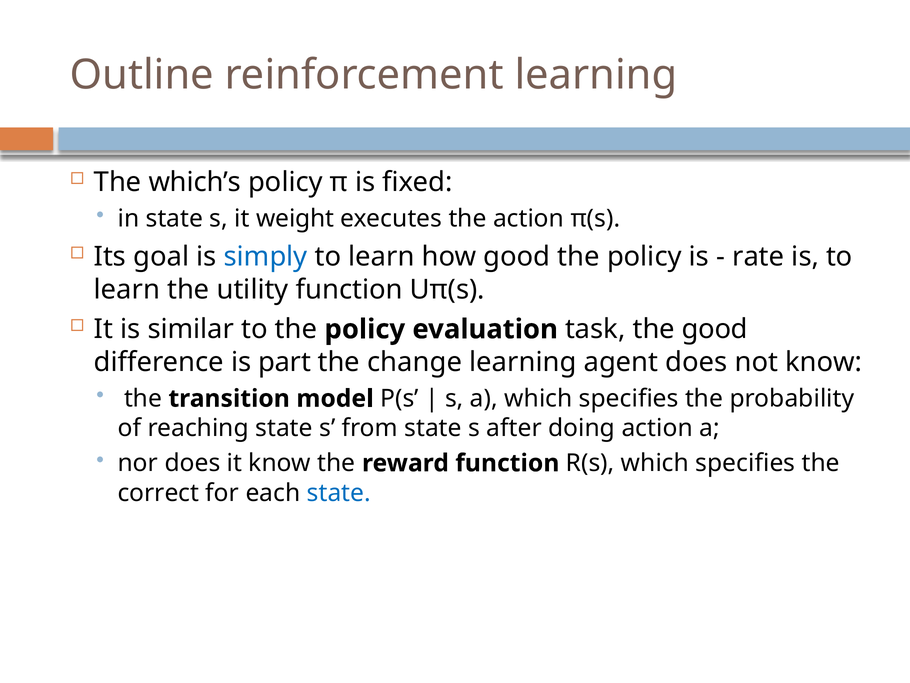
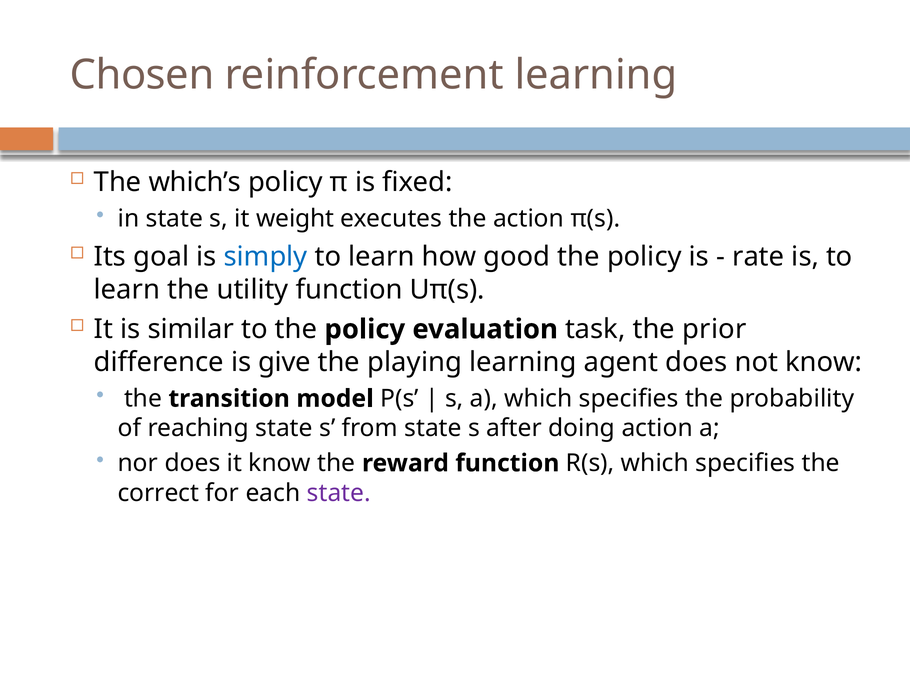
Outline: Outline -> Chosen (142, 75)
the good: good -> prior (714, 329)
part: part -> give (285, 362)
change: change -> playing (415, 362)
state colour: blue -> purple (339, 493)
